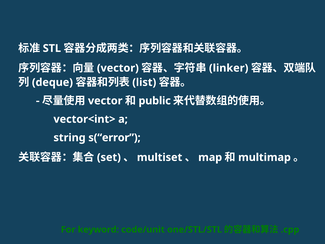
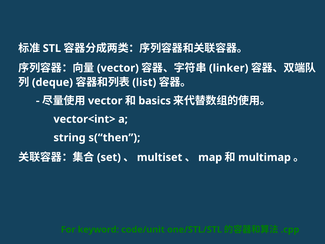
public: public -> basics (155, 101)
s(“error: s(“error -> s(“then (114, 138)
